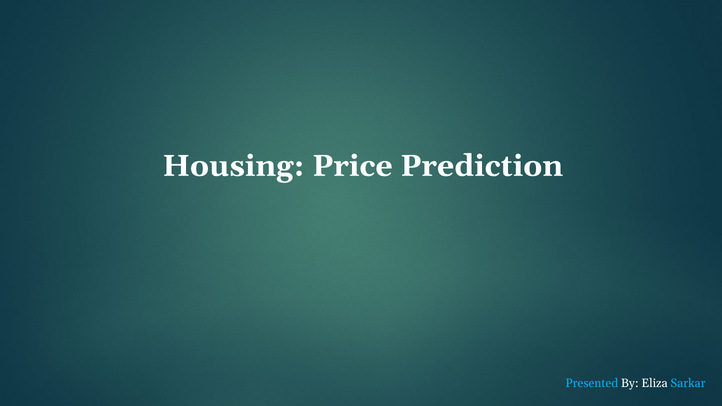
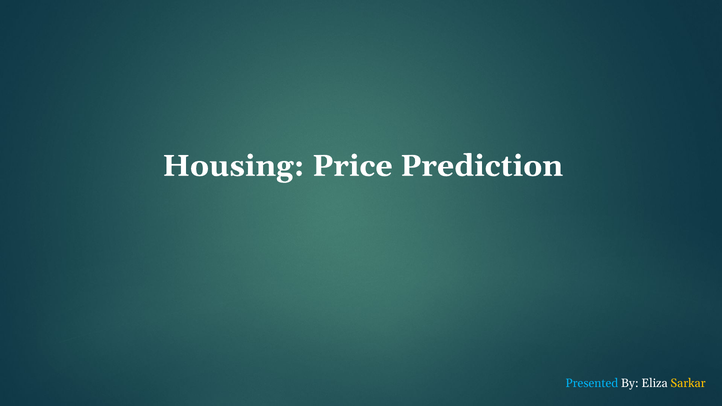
Sarkar colour: light blue -> yellow (688, 383)
